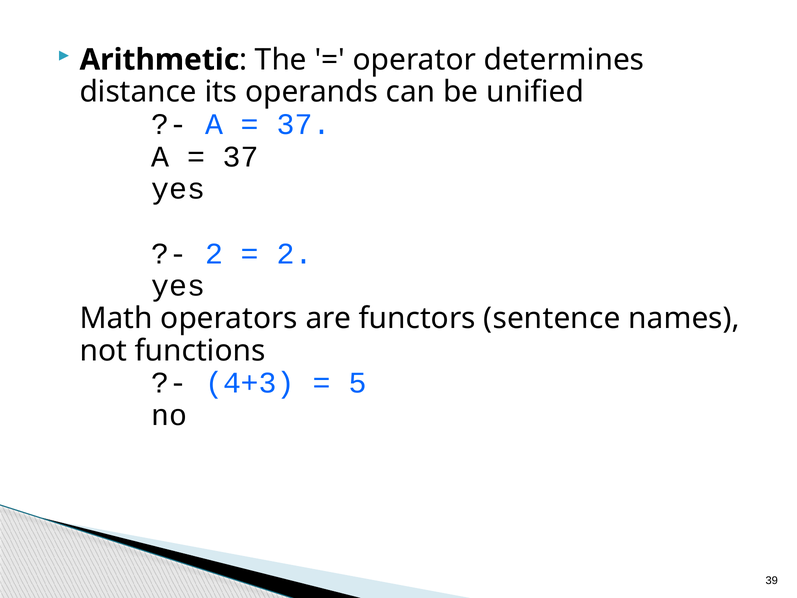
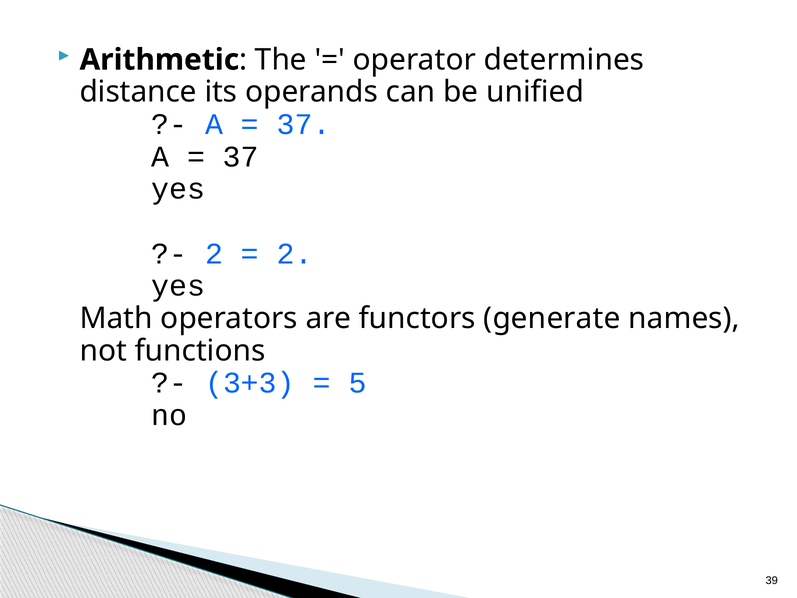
sentence: sentence -> generate (552, 318)
4+3: 4+3 -> 3+3 (250, 383)
